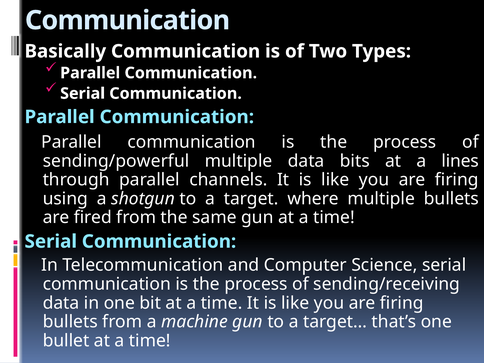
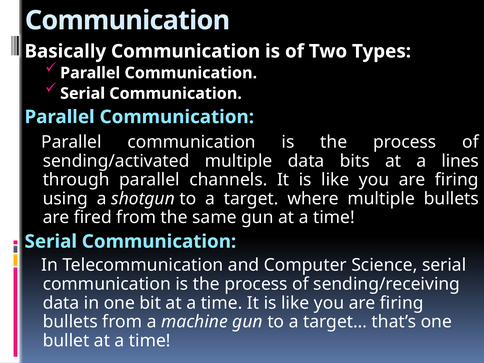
sending/powerful: sending/powerful -> sending/activated (116, 161)
